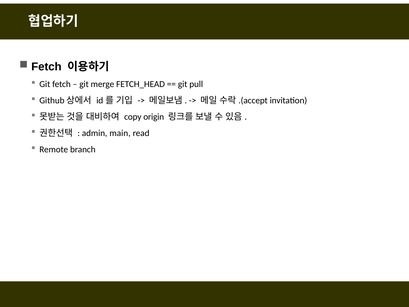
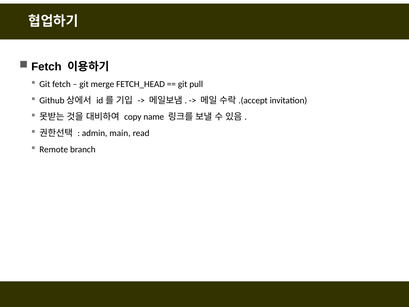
origin: origin -> name (154, 117)
